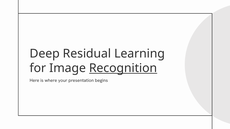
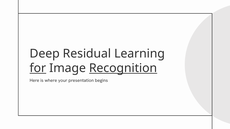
for underline: none -> present (38, 68)
